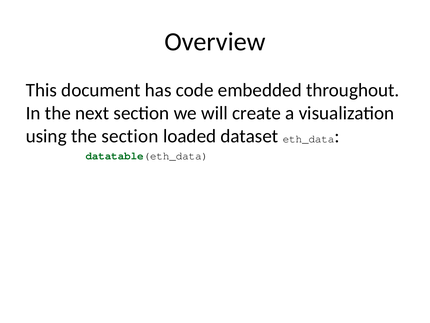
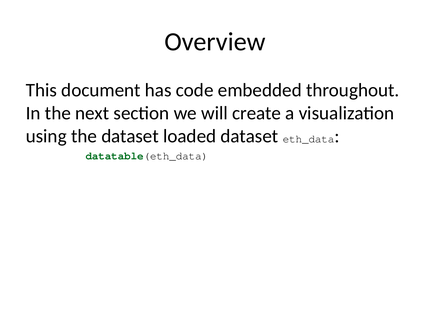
the section: section -> dataset (130, 136)
